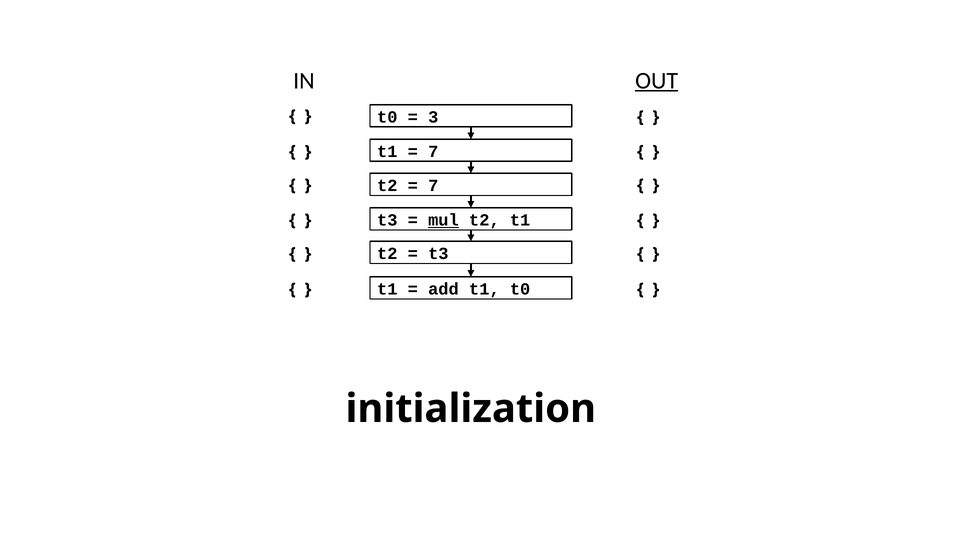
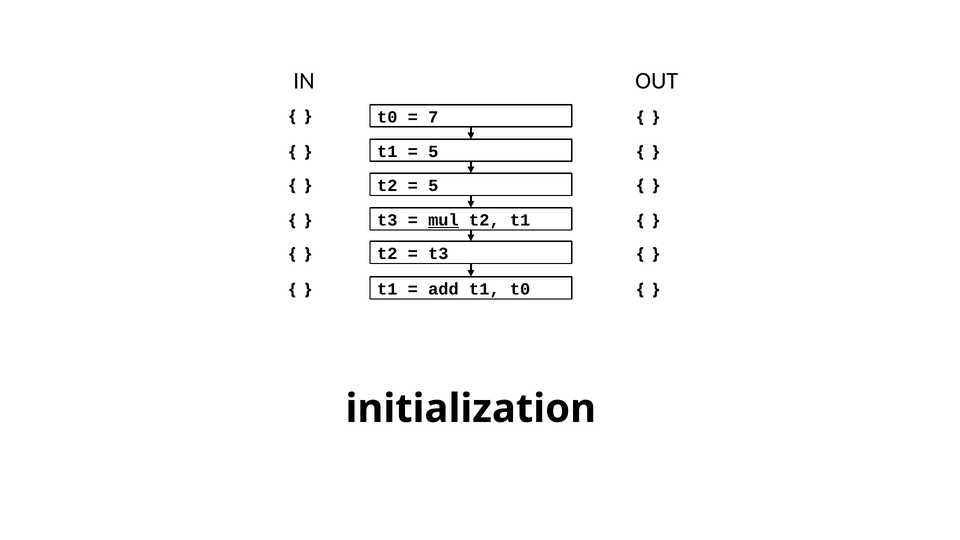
OUT underline: present -> none (657, 81)
3: 3 -> 7 (433, 117)
7: 7 -> 5 (433, 151)
7: 7 -> 5 (433, 186)
